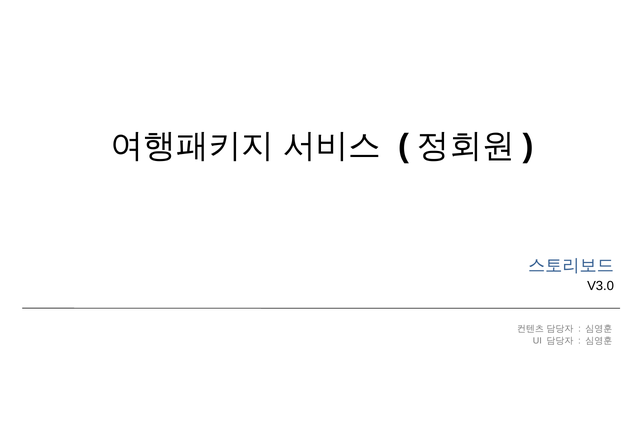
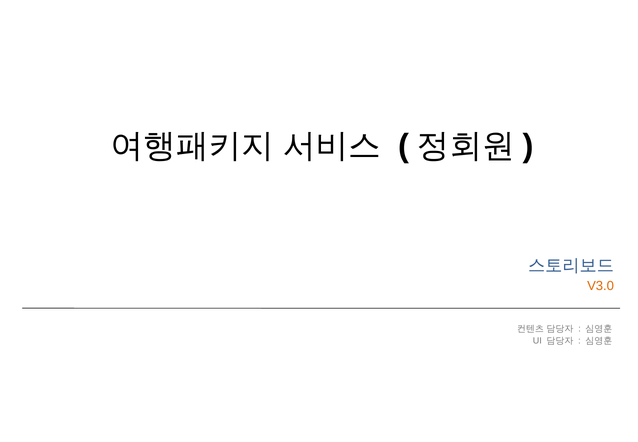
V3.0 colour: black -> orange (601, 286)
